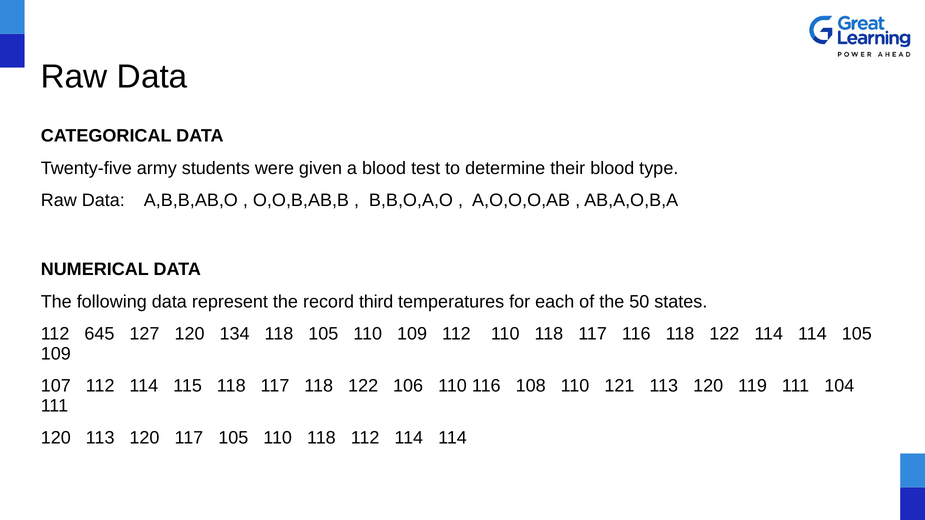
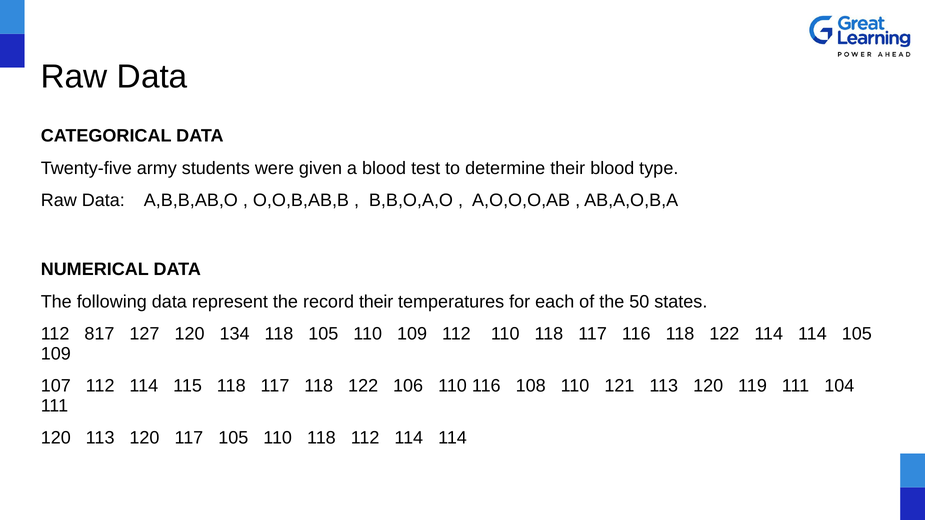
record third: third -> their (376, 302)
645: 645 -> 817 (99, 334)
